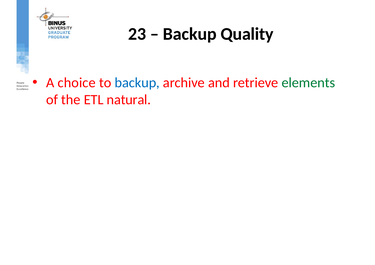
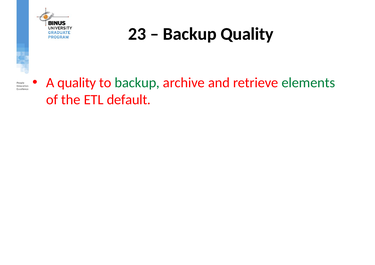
A choice: choice -> quality (77, 83)
backup colour: blue -> green (137, 83)
natural: natural -> default (129, 100)
